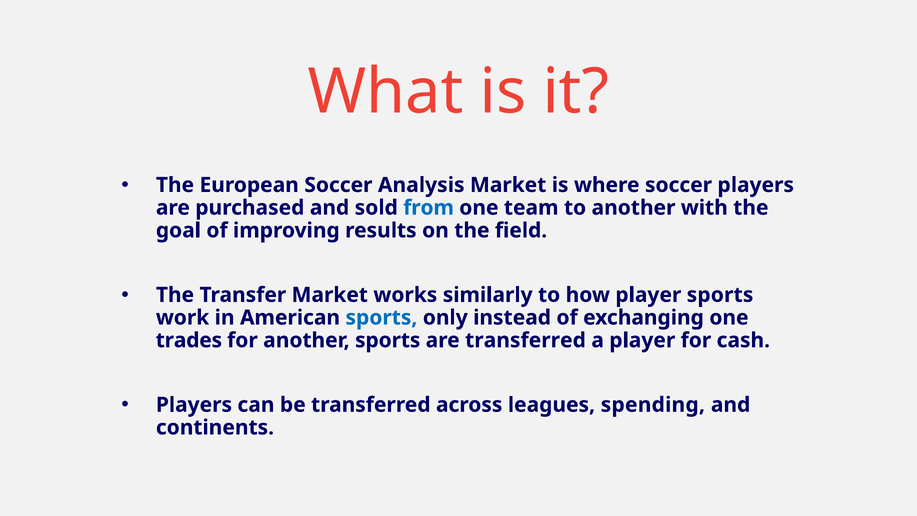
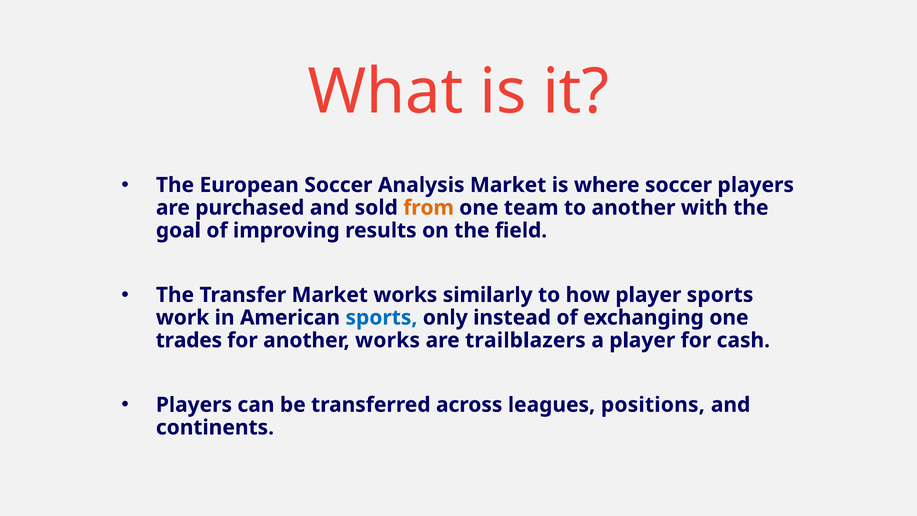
from colour: blue -> orange (429, 208)
another sports: sports -> works (388, 340)
are transferred: transferred -> trailblazers (525, 340)
spending: spending -> positions (653, 405)
